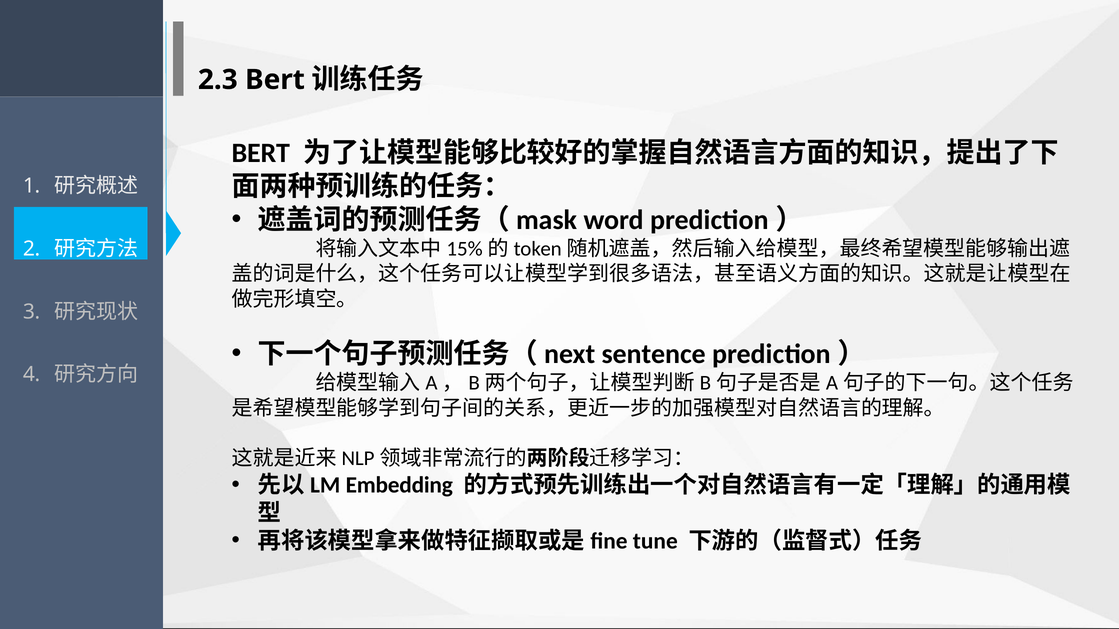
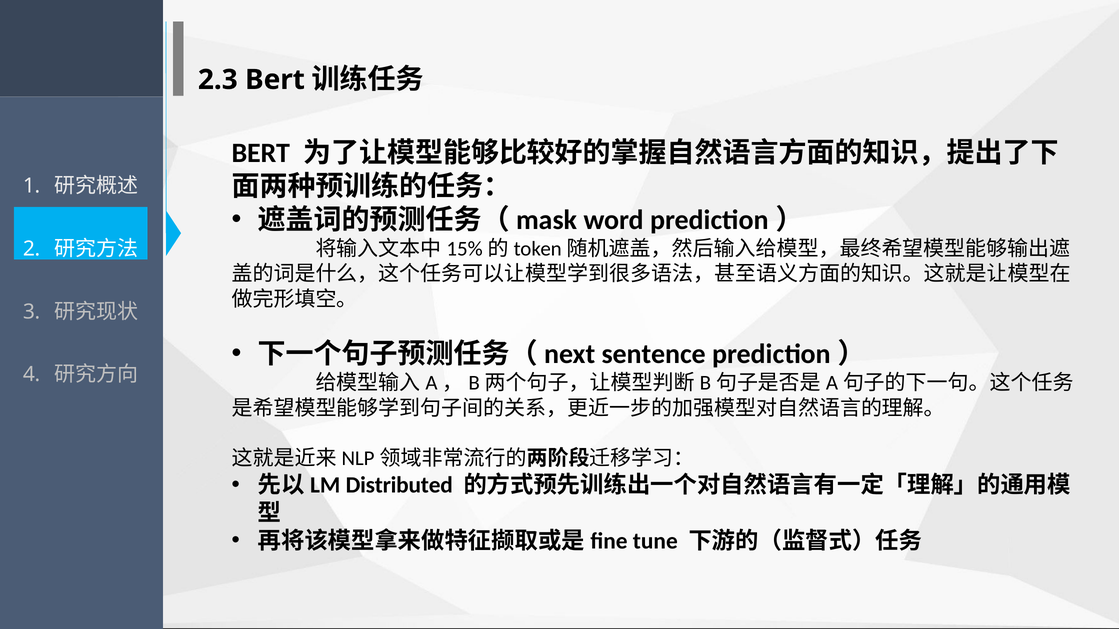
Embedding: Embedding -> Distributed (399, 486)
